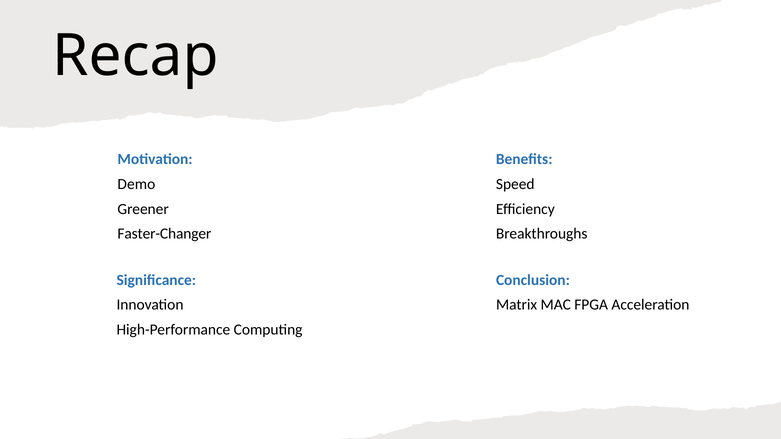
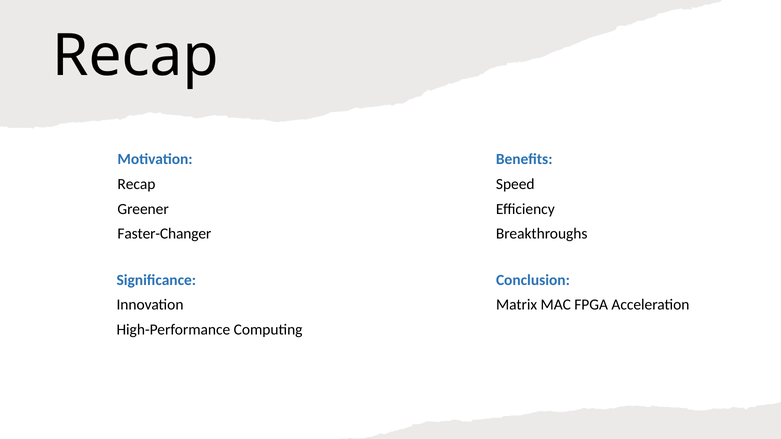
Demo: Demo -> Recap (136, 184)
